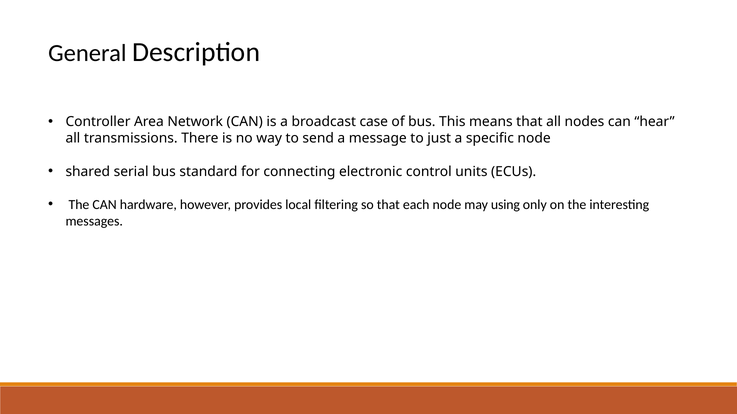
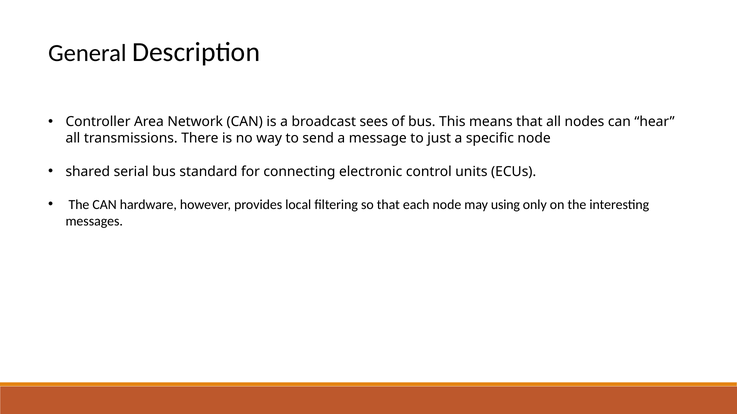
case: case -> sees (374, 122)
